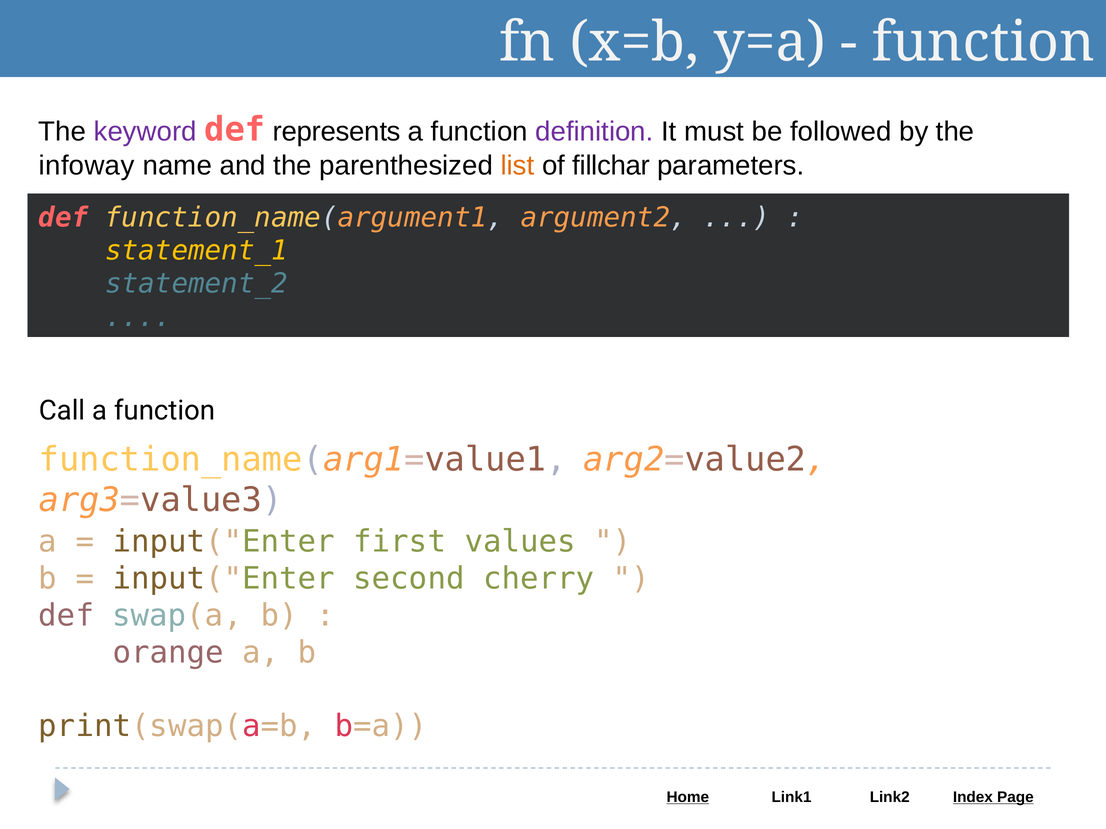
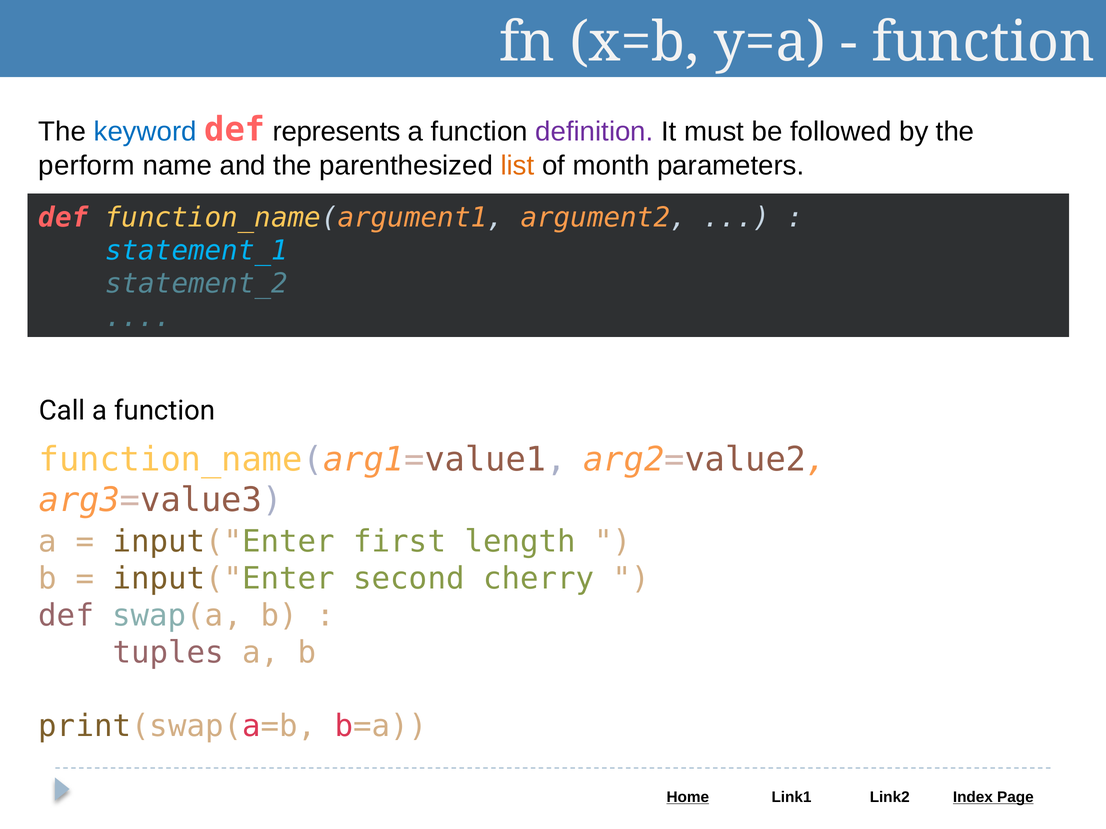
keyword colour: purple -> blue (145, 131)
infoway: infoway -> perform (87, 166)
fillchar: fillchar -> month (611, 166)
statement_1 colour: yellow -> light blue (197, 251)
values: values -> length (520, 542)
orange: orange -> tuples (168, 653)
